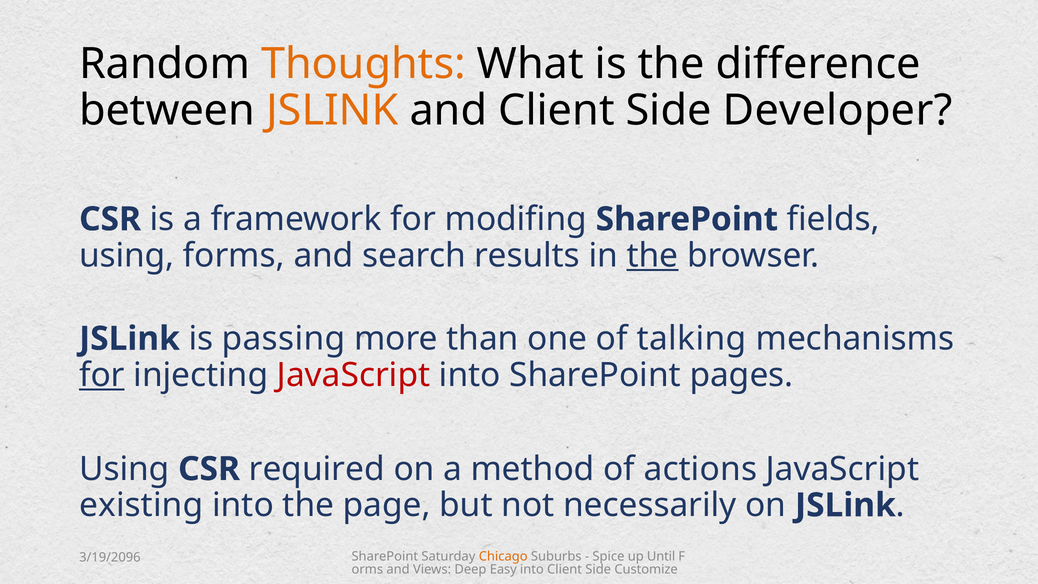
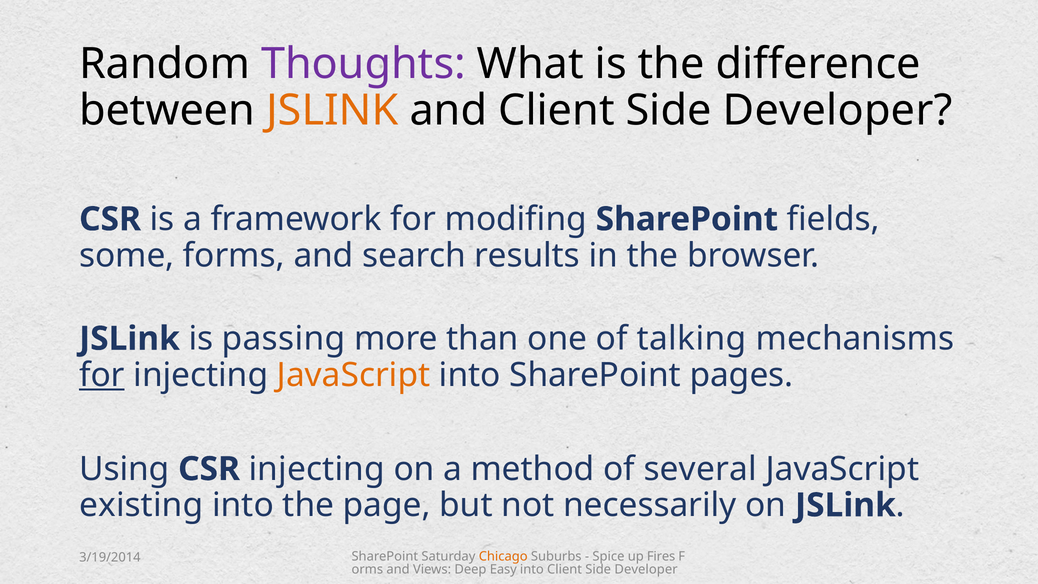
Thoughts colour: orange -> purple (363, 64)
using: using -> some (127, 255)
the underline: present -> none (652, 255)
JavaScript colour: red -> orange (354, 375)
CSR required: required -> injecting (317, 469)
actions: actions -> several (700, 469)
Until: Until -> Fires (661, 557)
3/19/2096: 3/19/2096 -> 3/19/2014 (110, 558)
into Client Side Customize: Customize -> Developer (646, 570)
